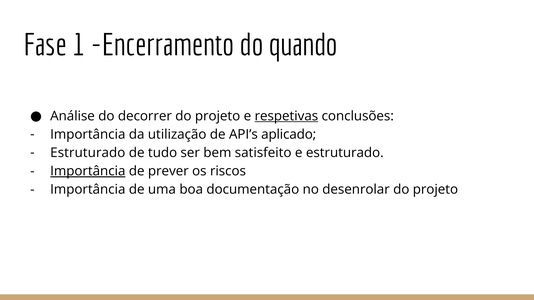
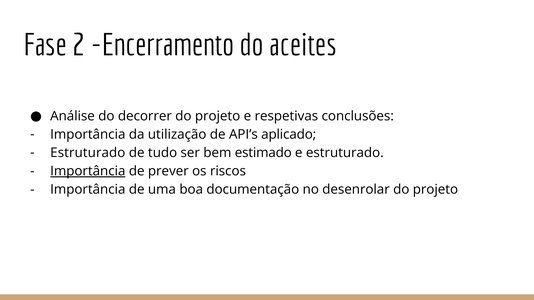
1: 1 -> 2 (79, 45)
quando: quando -> aceites (303, 45)
respetivas underline: present -> none (286, 116)
satisfeito: satisfeito -> estimado (263, 153)
